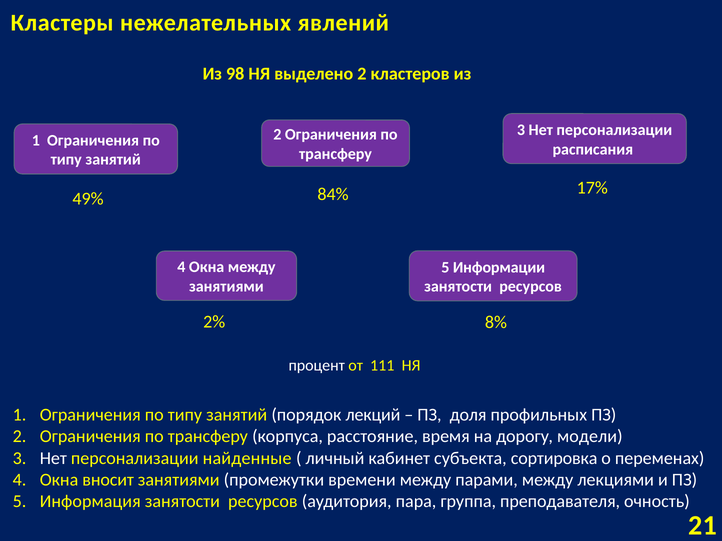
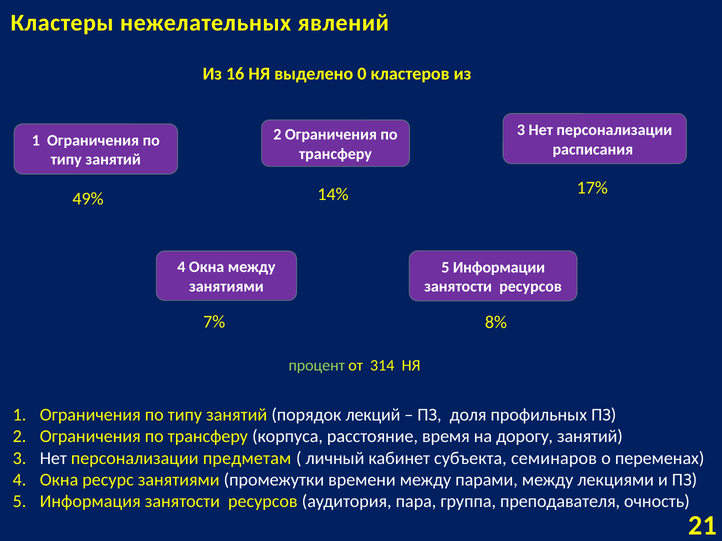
98: 98 -> 16 (235, 74)
выделено 2: 2 -> 0 (362, 74)
84%: 84% -> 14% (333, 195)
2%: 2% -> 7% (214, 322)
процент colour: white -> light green (317, 366)
111: 111 -> 314 (382, 366)
дорогу модели: модели -> занятий (590, 437)
найденные: найденные -> предметам (247, 458)
сортировка: сортировка -> семинаров (554, 458)
вносит: вносит -> ресурс (108, 480)
